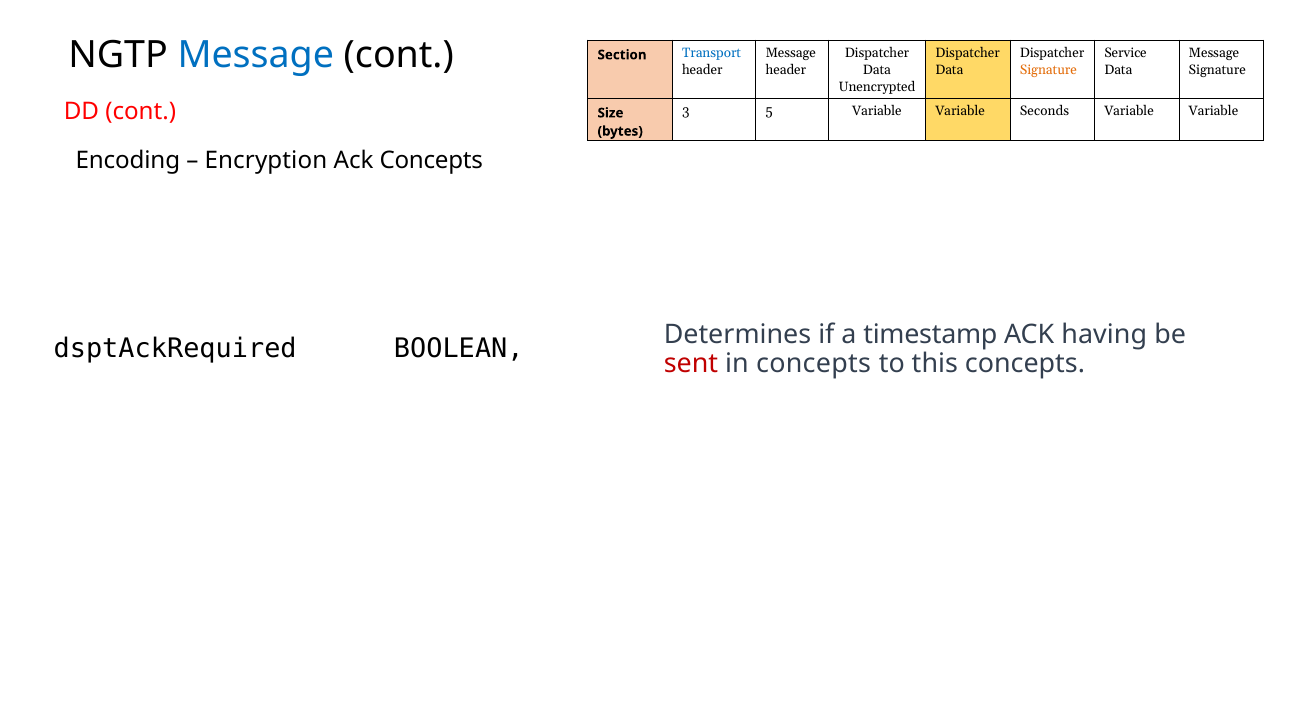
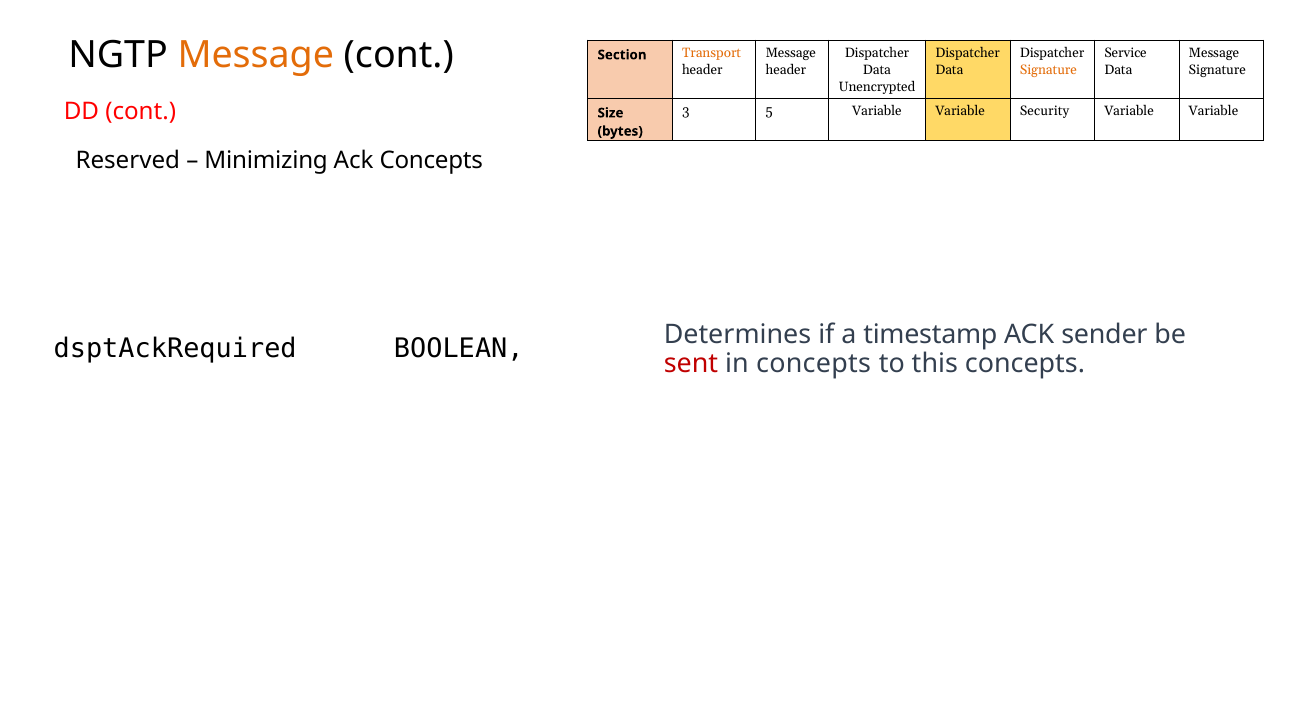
Message colour: blue -> orange (256, 55)
Transport colour: blue -> orange (712, 53)
Seconds: Seconds -> Security (1045, 111)
Encoding: Encoding -> Reserved (128, 160)
Encryption: Encryption -> Minimizing (266, 160)
having: having -> sender (1104, 335)
